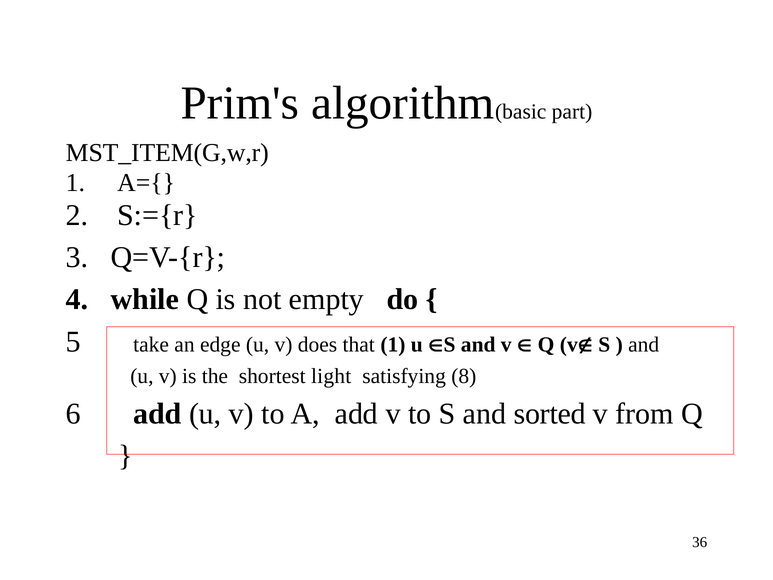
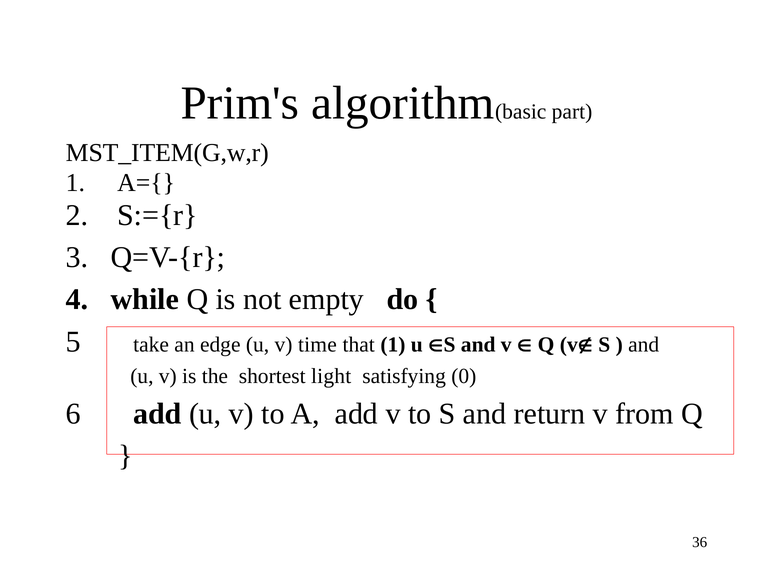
does: does -> time (317, 344)
8: 8 -> 0 (464, 376)
sorted: sorted -> return (550, 414)
